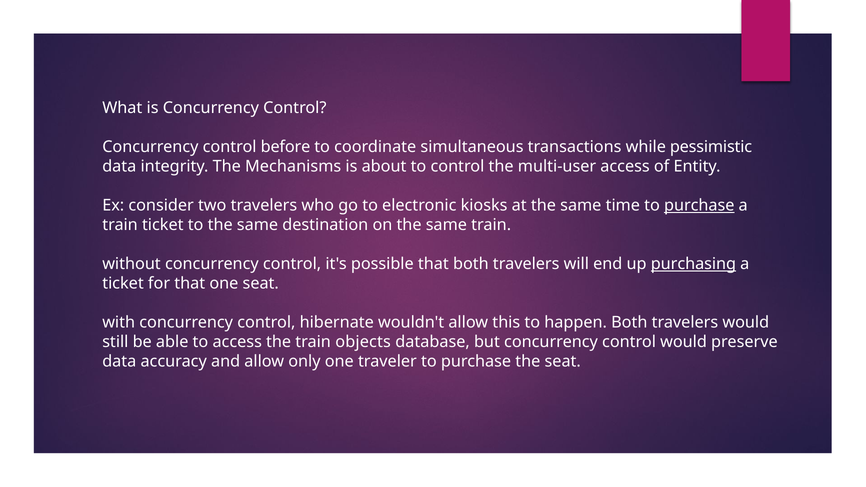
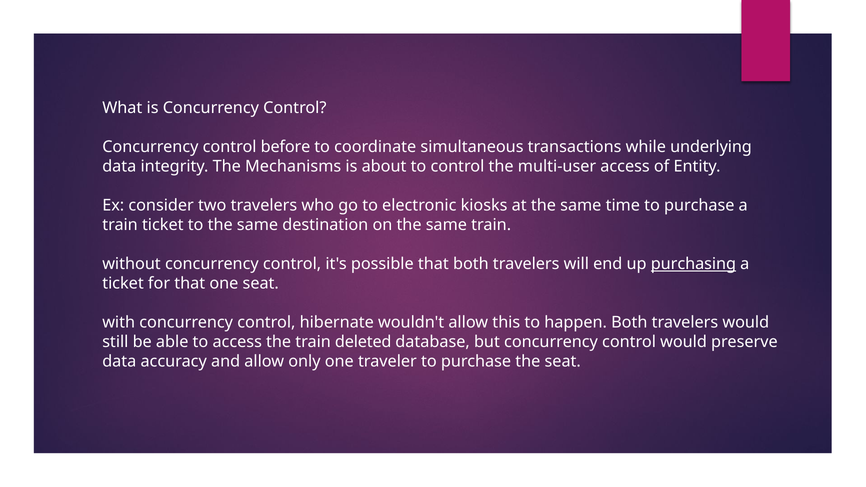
pessimistic: pessimistic -> underlying (711, 147)
purchase underline: present -> none (699, 205)
objects: objects -> deleted (363, 342)
